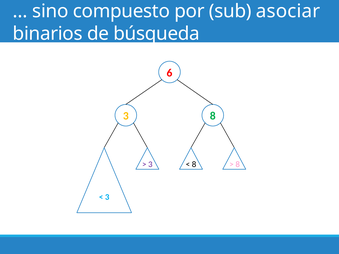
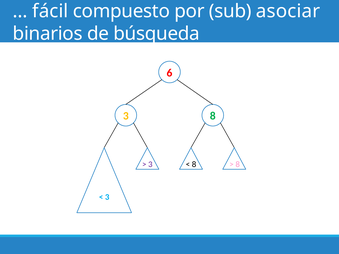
sino: sino -> fácil (50, 11)
